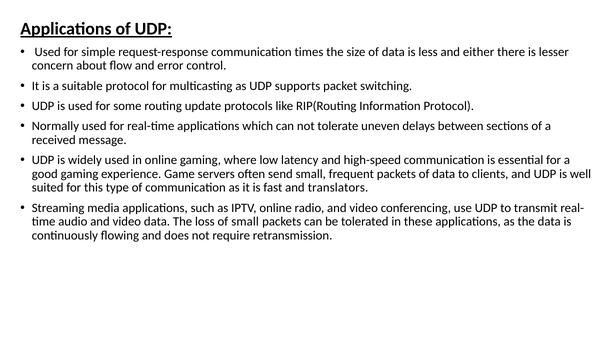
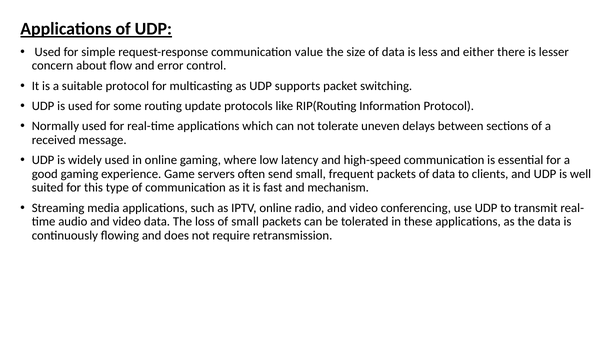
times: times -> value (309, 52)
translators: translators -> mechanism (338, 188)
